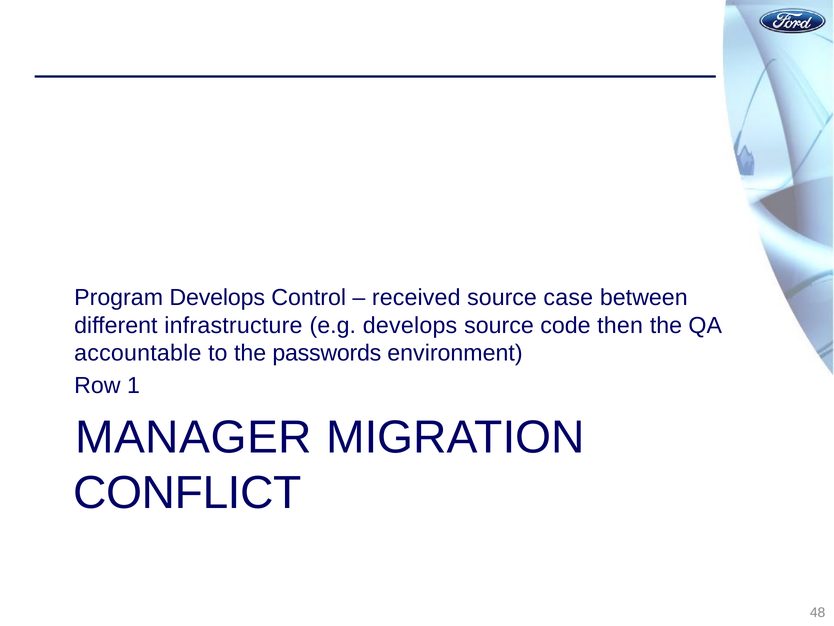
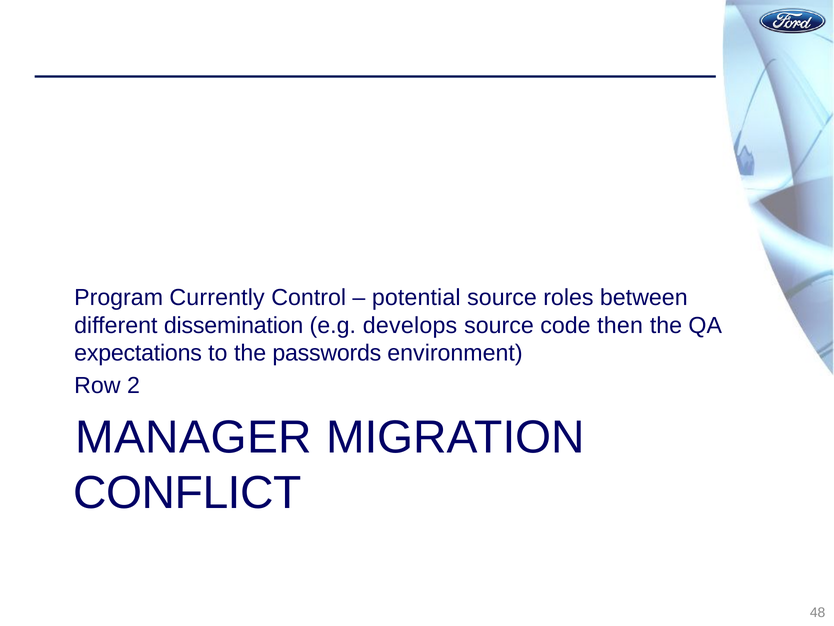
Program Develops: Develops -> Currently (217, 297)
received: received -> potential (416, 297)
case: case -> roles (568, 297)
infrastructure: infrastructure -> dissemination (234, 325)
accountable: accountable -> expectations (138, 353)
1: 1 -> 2 (133, 385)
